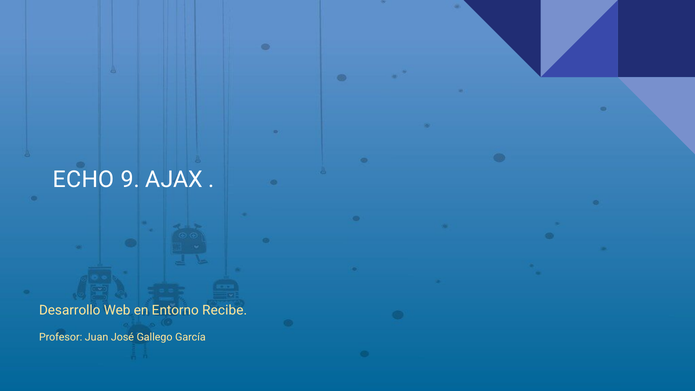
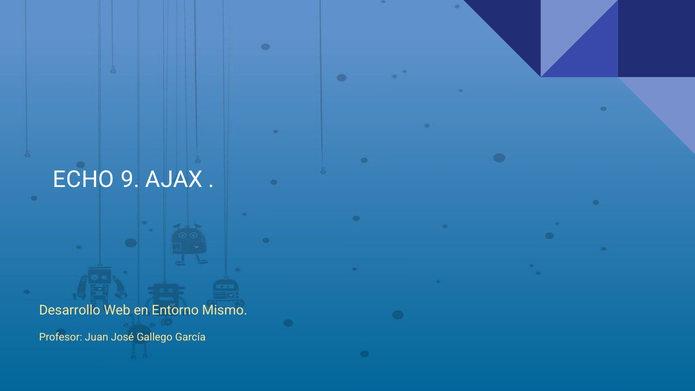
Recibe: Recibe -> Mismo (225, 310)
